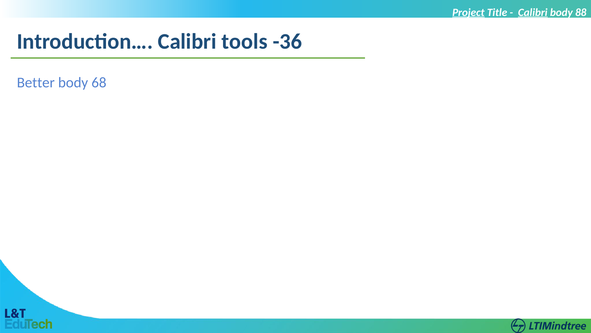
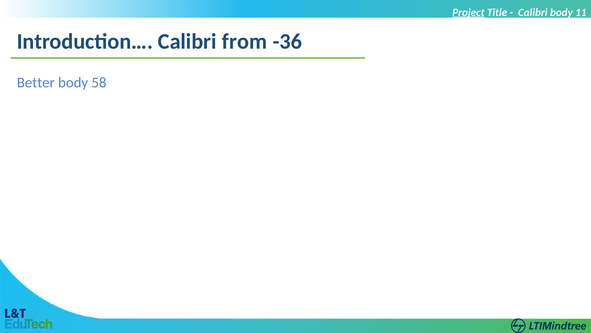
Calibri underline: present -> none (533, 12)
88: 88 -> 11 (581, 12)
tools: tools -> from (245, 41)
68: 68 -> 58 (99, 83)
